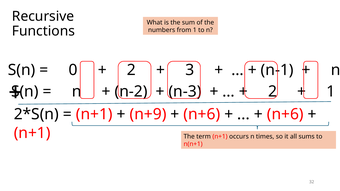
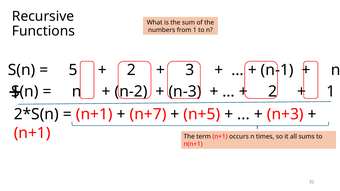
0: 0 -> 5 (73, 70)
n+9: n+9 -> n+7 (148, 114)
n+6: n+6 -> n+5 (202, 114)
n+6: n+6 -> n+3 (285, 114)
